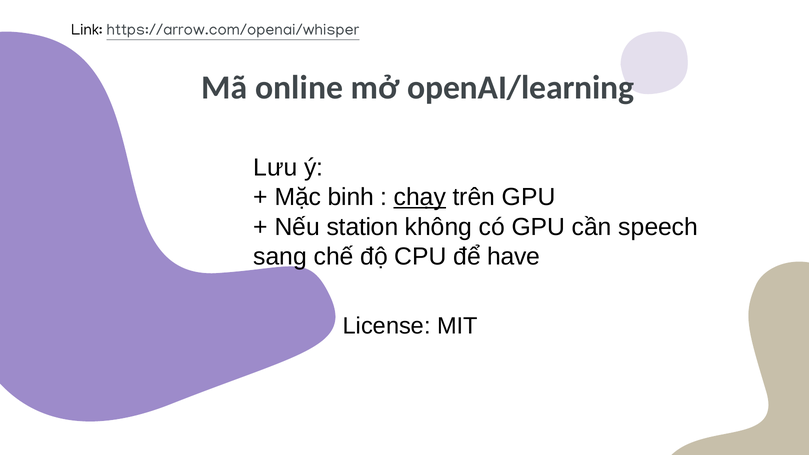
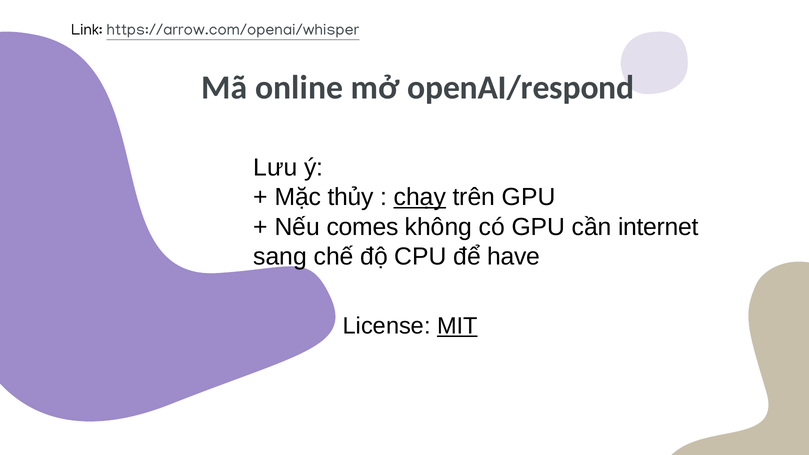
openAI/learning: openAI/learning -> openAI/respond (521, 88)
binh: binh -> thủy (351, 197)
station: station -> comes (363, 227)
speech: speech -> internet (658, 227)
MIT underline: none -> present (457, 326)
